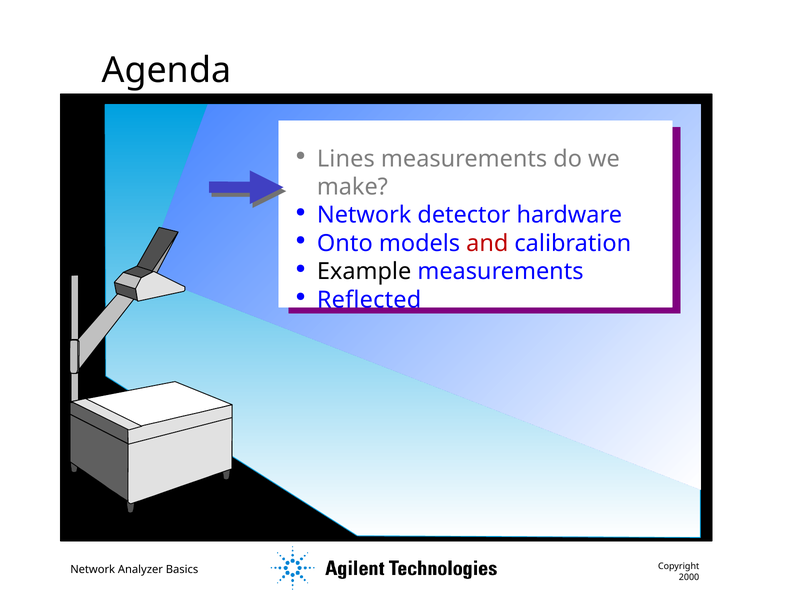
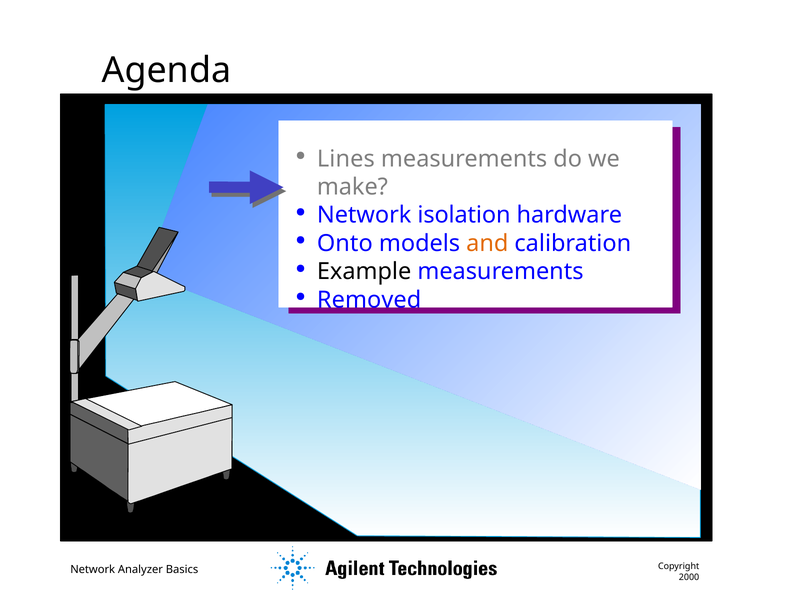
detector: detector -> isolation (464, 215)
and colour: red -> orange (487, 243)
Reflected: Reflected -> Removed (369, 300)
